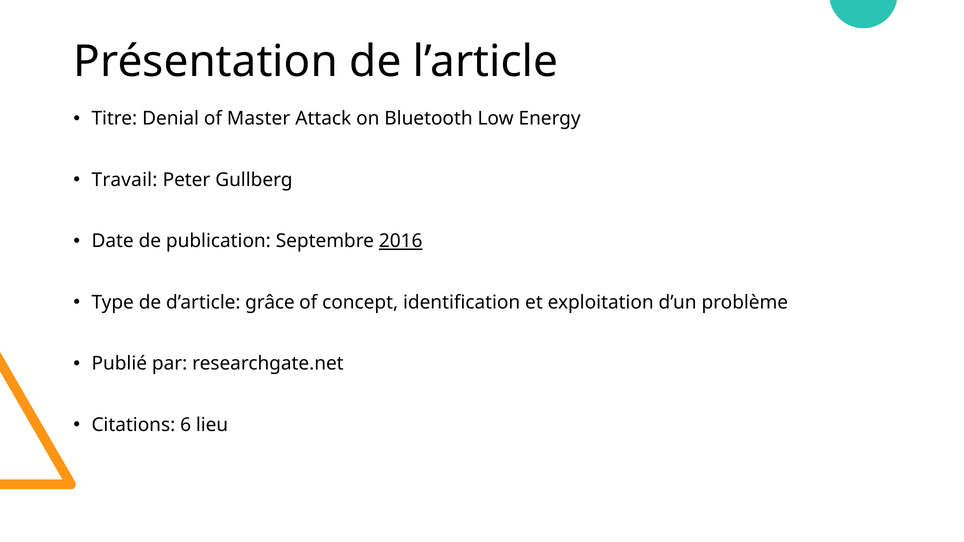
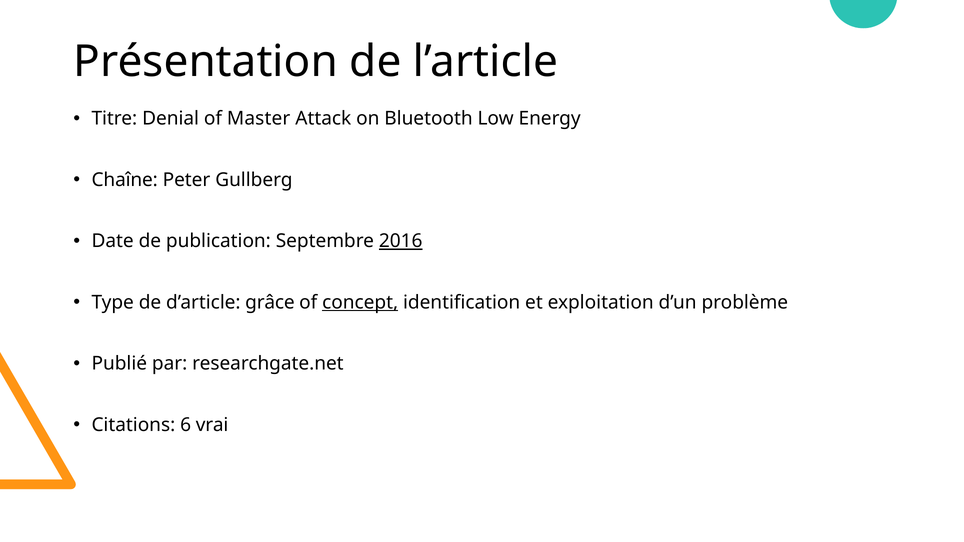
Travail: Travail -> Chaîne (125, 180)
concept underline: none -> present (360, 302)
lieu: lieu -> vrai (212, 425)
